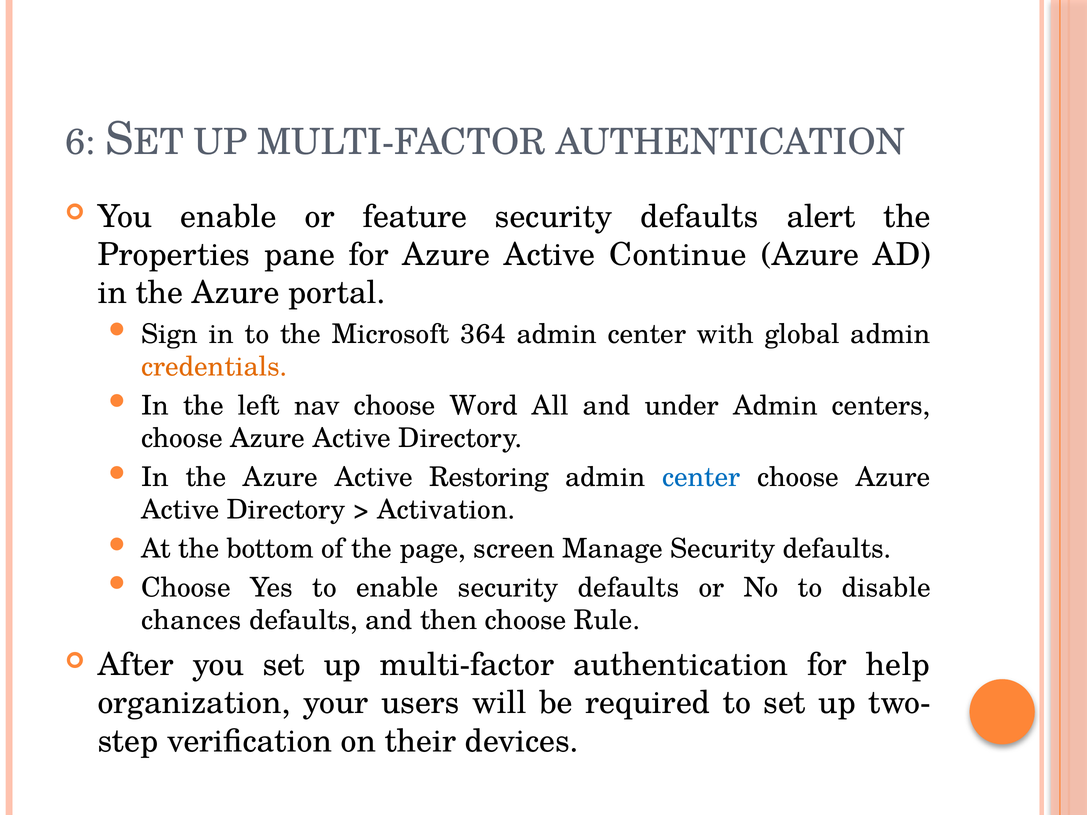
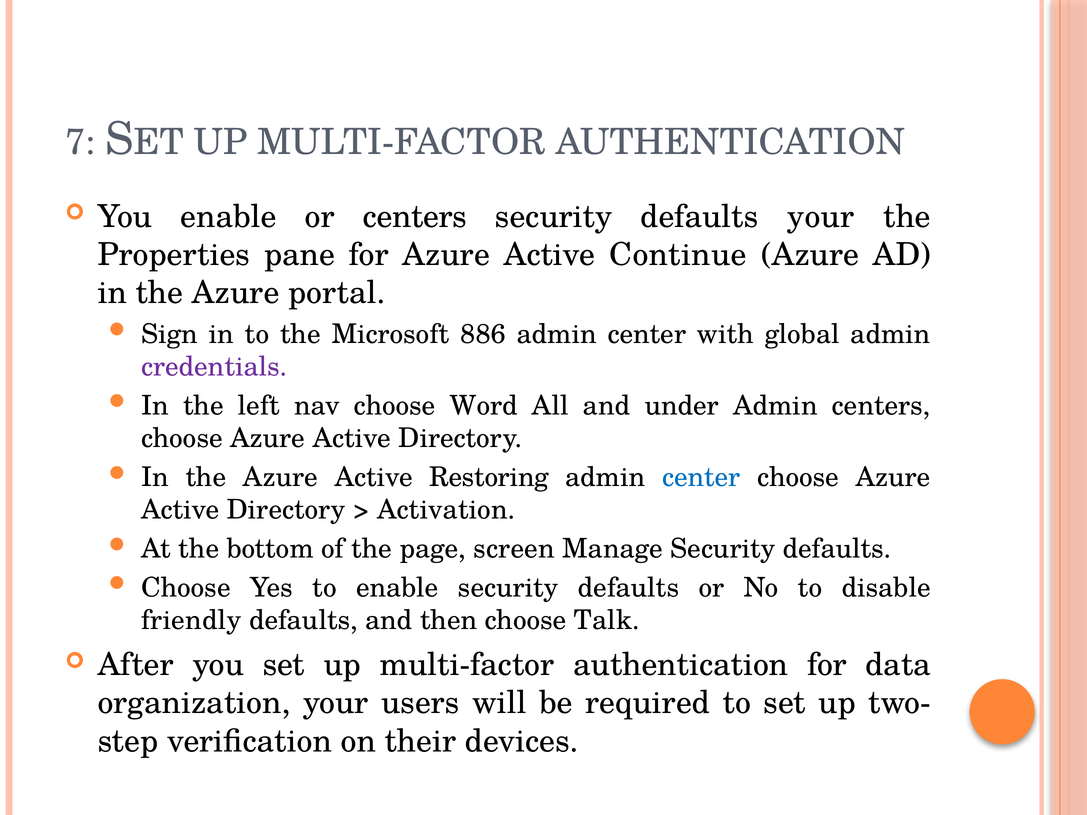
6: 6 -> 7 (80, 142)
or feature: feature -> centers (415, 217)
defaults alert: alert -> your (821, 217)
364: 364 -> 886 (483, 334)
credentials colour: orange -> purple (214, 367)
chances: chances -> friendly (191, 620)
Rule: Rule -> Talk (607, 620)
help: help -> data (898, 665)
